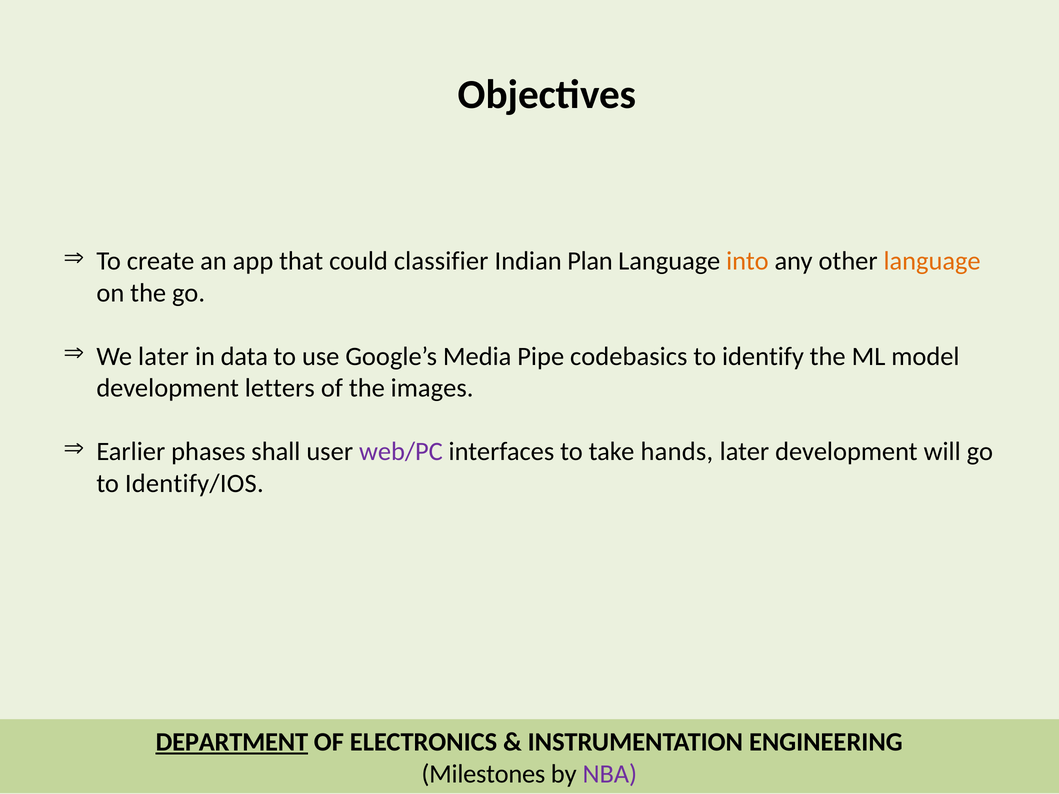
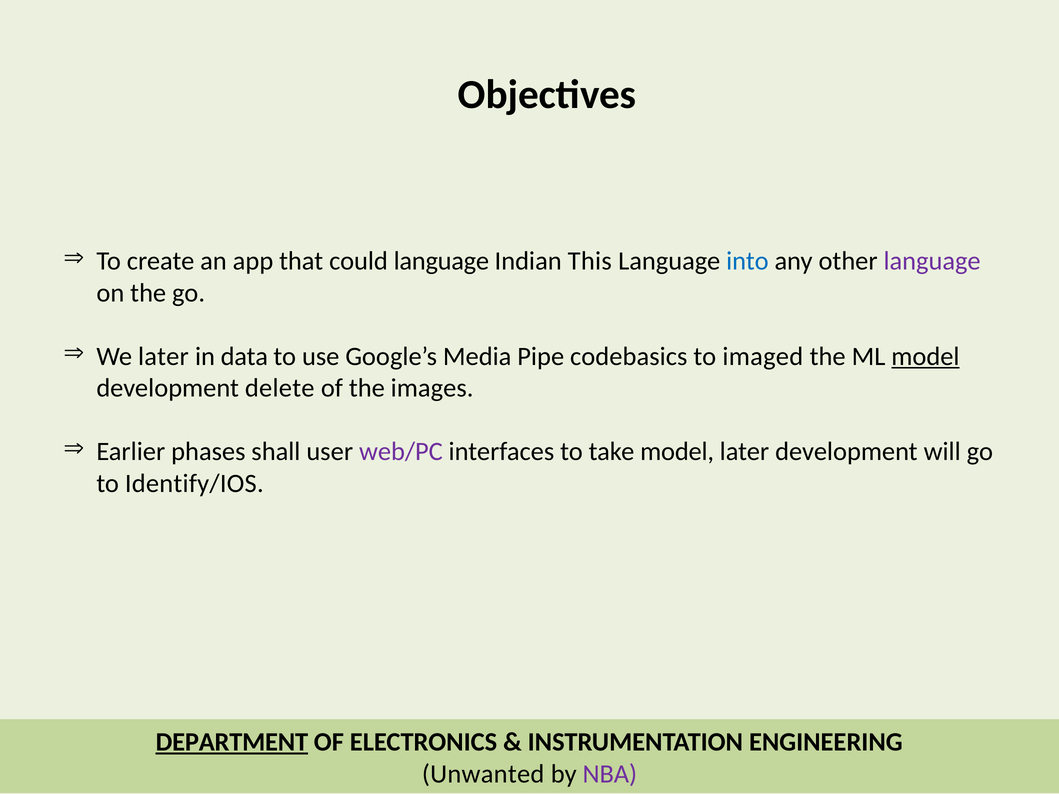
could classifier: classifier -> language (441, 261)
Plan: Plan -> This (590, 261)
into colour: orange -> blue (747, 261)
language colour: orange -> purple (932, 261)
identify: identify -> imaged (763, 356)
model underline: none -> present (925, 356)
letters: letters -> delete (280, 388)
take hands: hands -> model (677, 452)
Milestones: Milestones -> Unwanted (483, 774)
